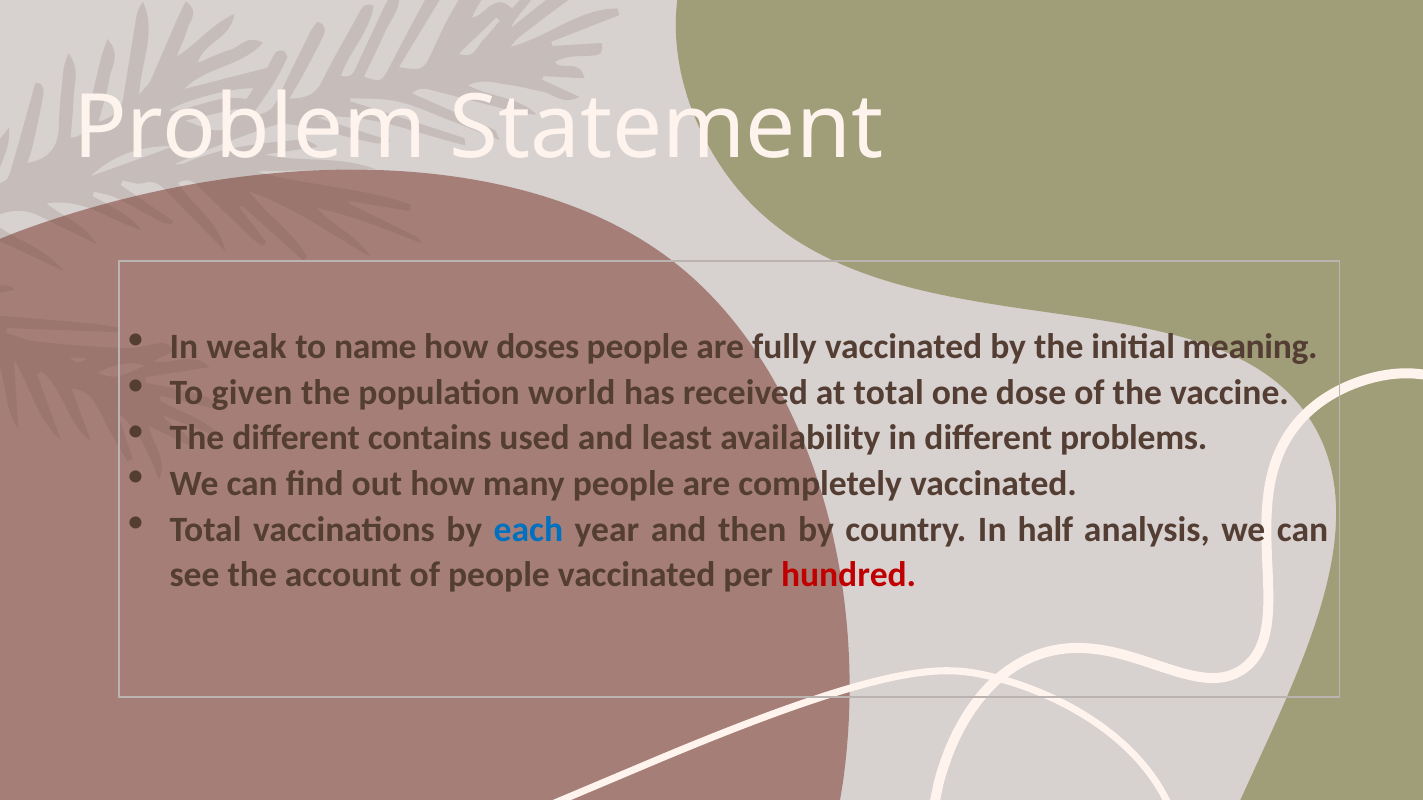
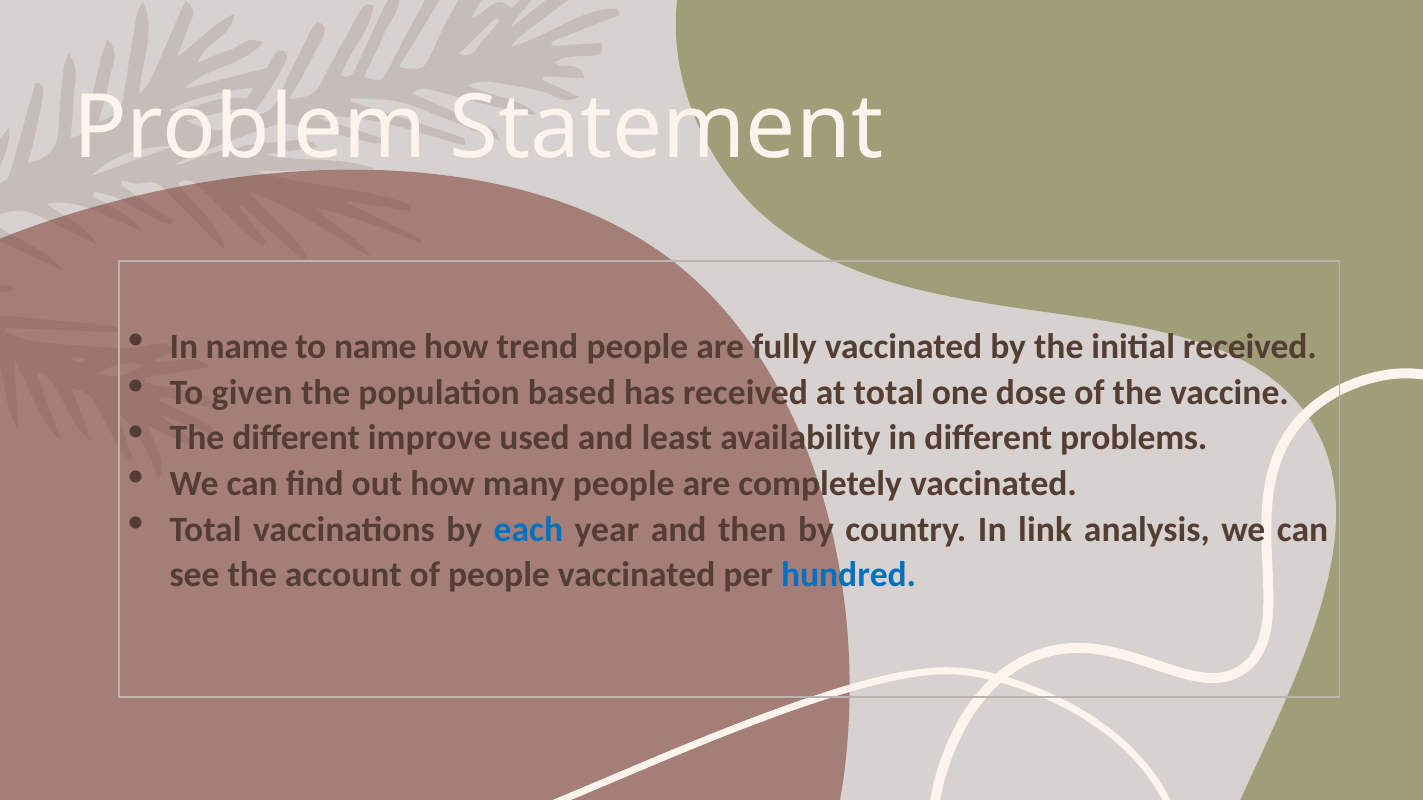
In weak: weak -> name (247, 347)
doses: doses -> trend (538, 347)
initial meaning: meaning -> received (1250, 347)
world: world -> based (572, 393)
contains: contains -> improve (430, 438)
half: half -> link (1045, 530)
hundred colour: red -> blue (849, 575)
